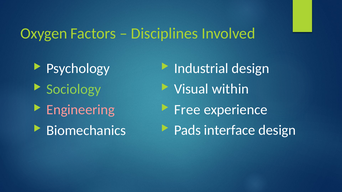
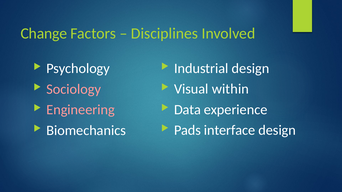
Oxygen: Oxygen -> Change (44, 33)
Sociology colour: light green -> pink (74, 89)
Free: Free -> Data (187, 110)
